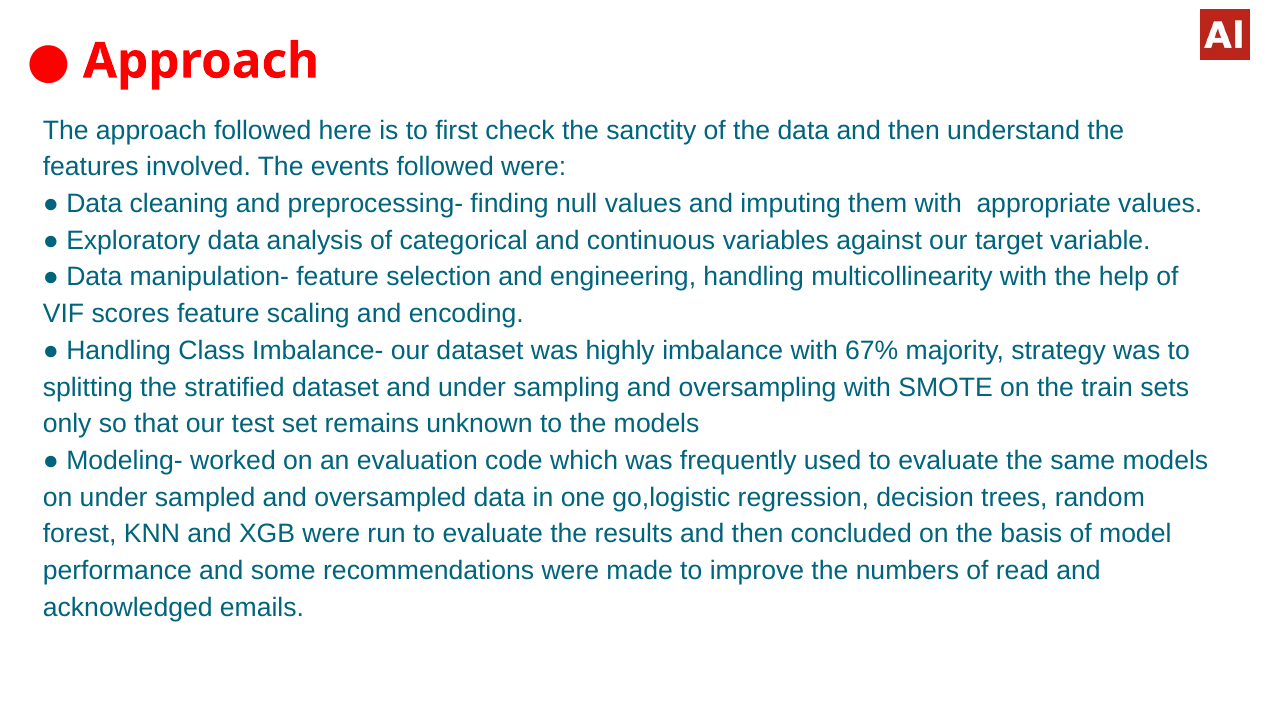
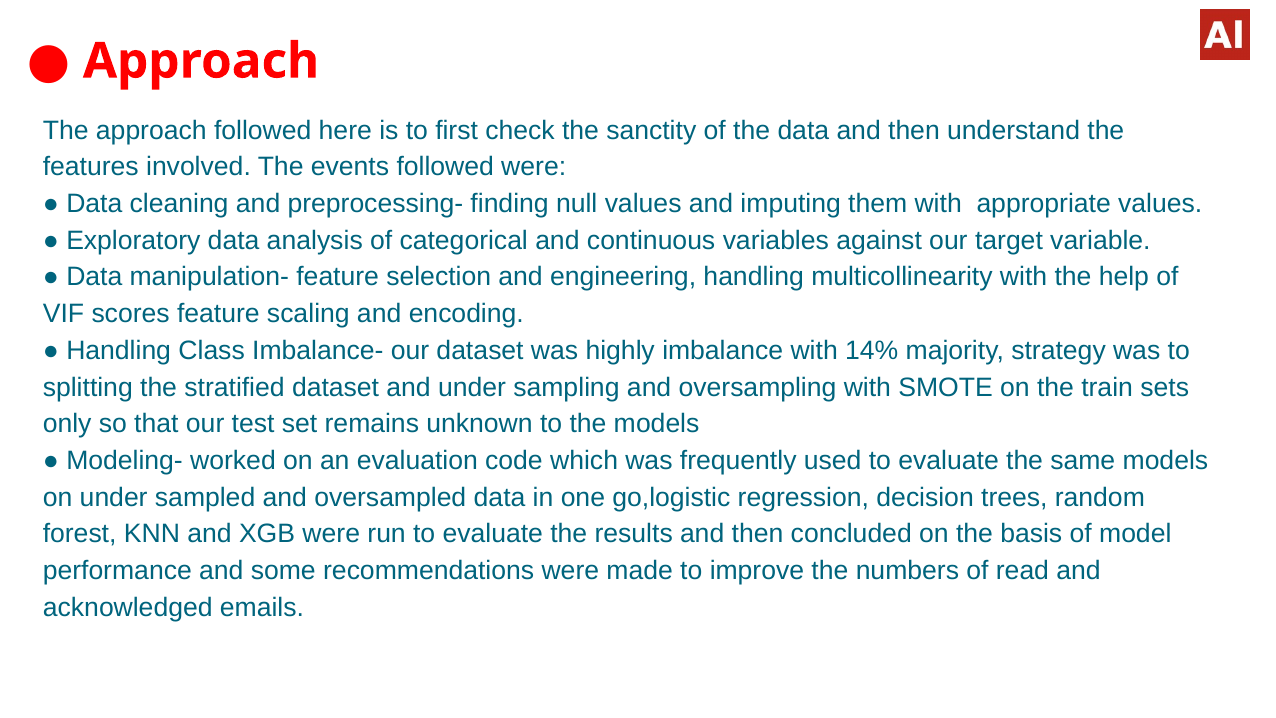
67%: 67% -> 14% (872, 350)
